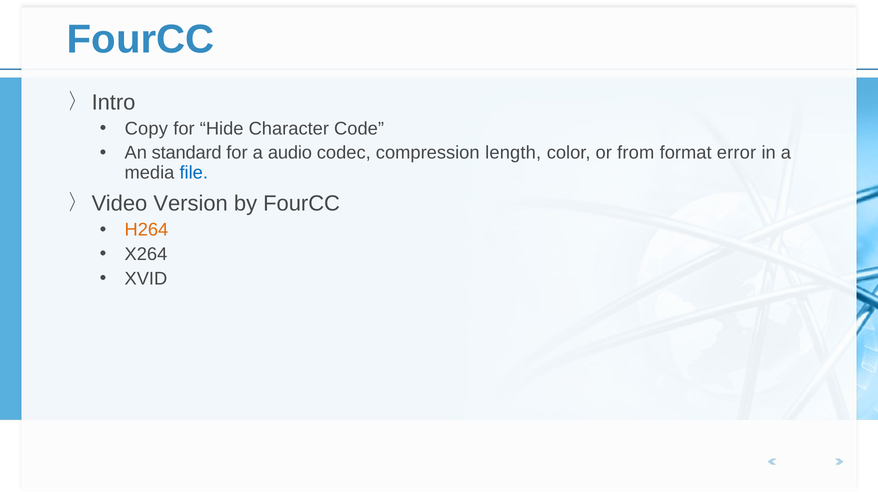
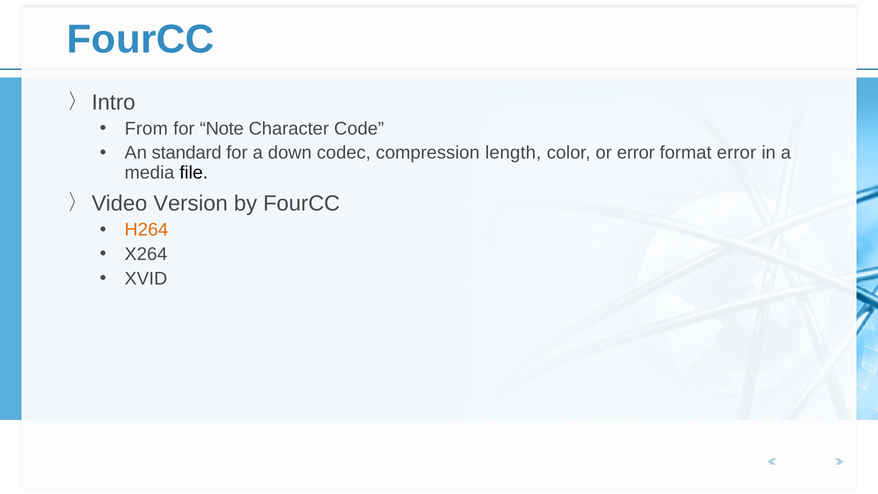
Copy: Copy -> From (146, 129)
Hide: Hide -> Note (222, 129)
audio: audio -> down (290, 153)
or from: from -> error (636, 153)
file colour: blue -> black (194, 173)
